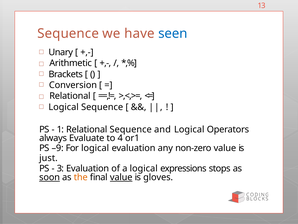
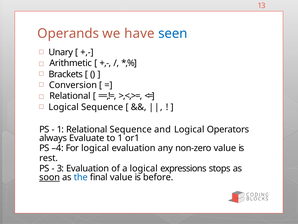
Sequence: Sequence -> Operands (68, 33)
to 4: 4 -> 1 (120, 138)
–9: –9 -> –4 (58, 148)
just: just -> rest (49, 158)
the colour: orange -> blue (81, 177)
value underline: present -> none (121, 177)
gloves: gloves -> before (158, 177)
